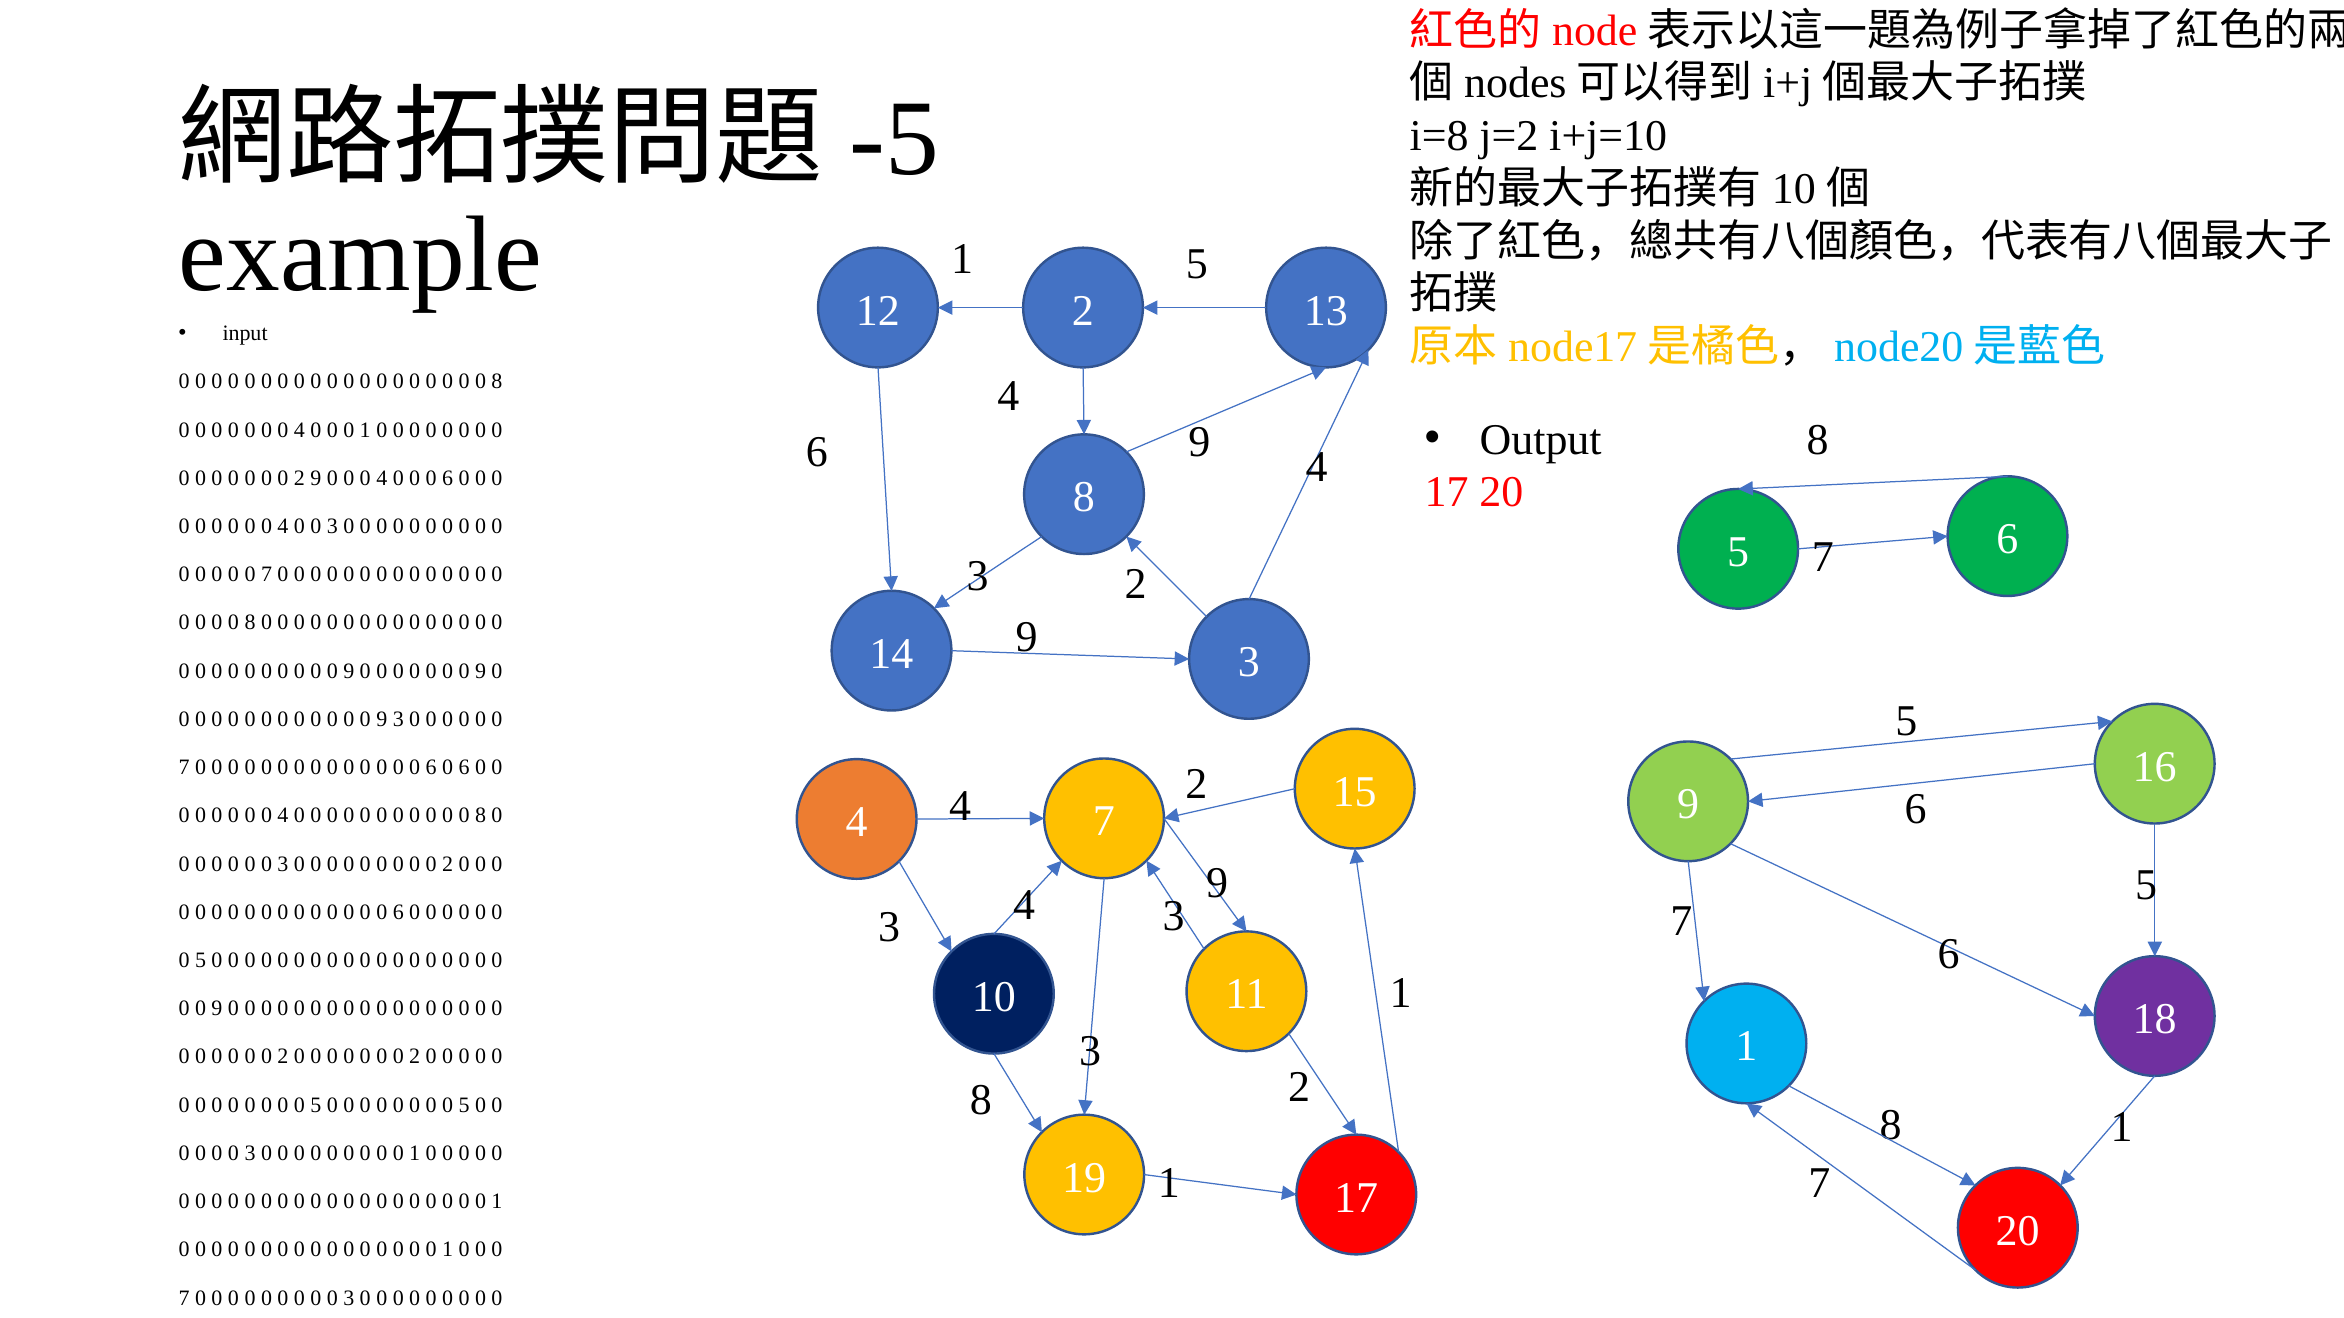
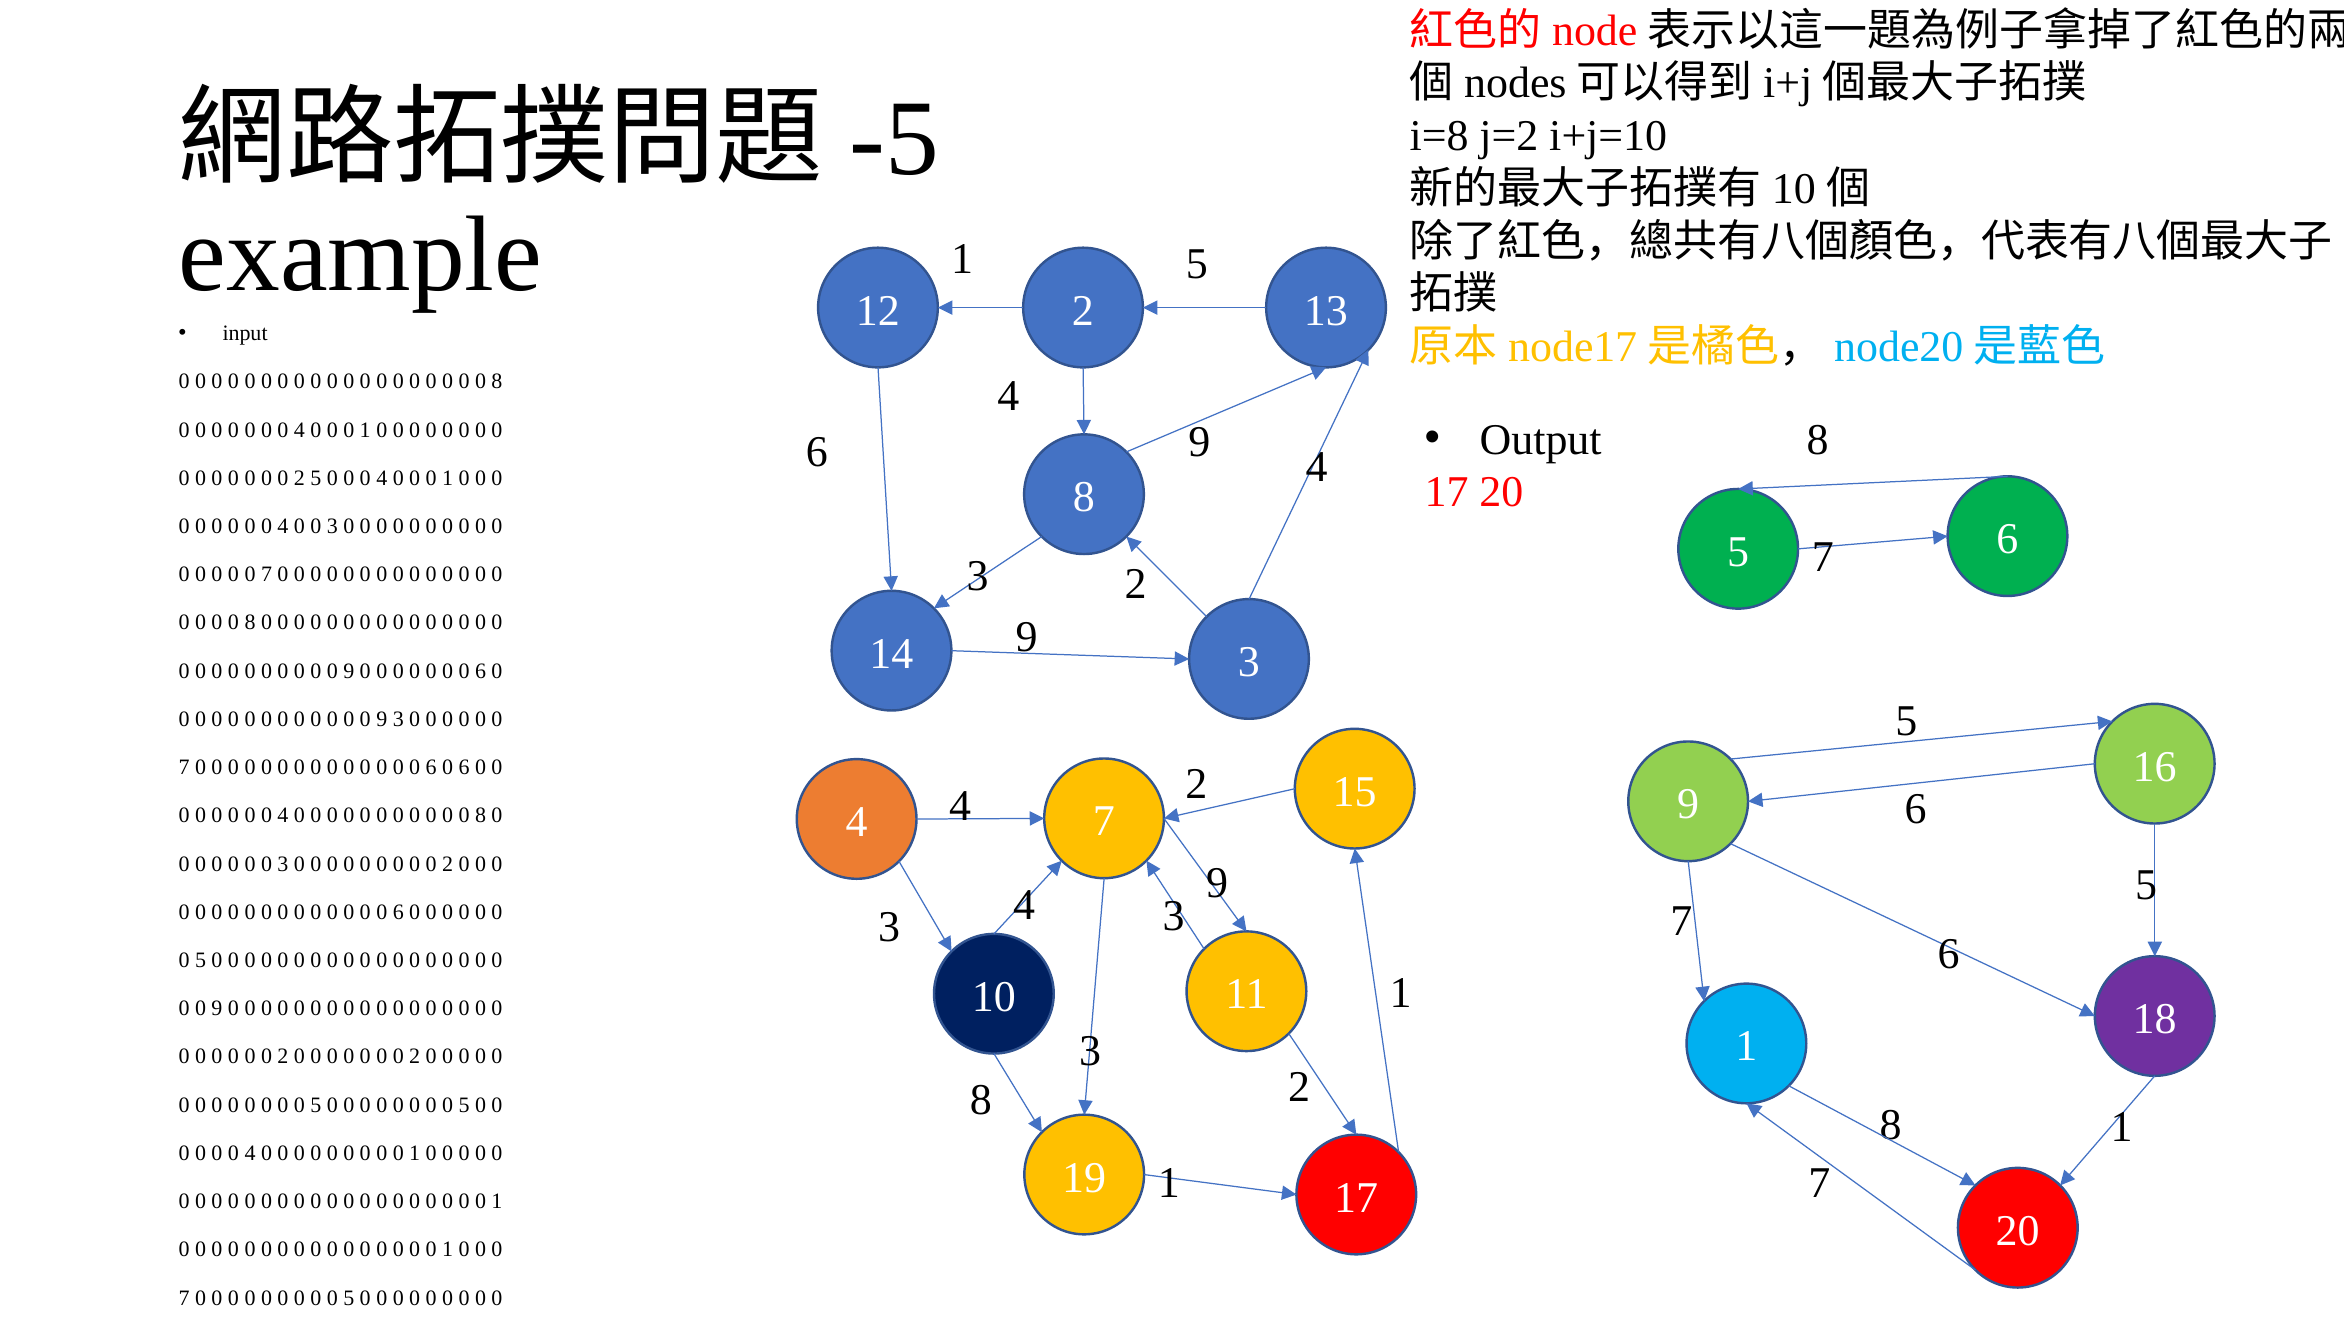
2 9: 9 -> 5 (316, 478)
6: 6 -> 1 (448, 478)
9: 9 -> 6 (481, 671)
3: 3 -> 4 (250, 1154)
3: 3 -> 5 (349, 1298)
